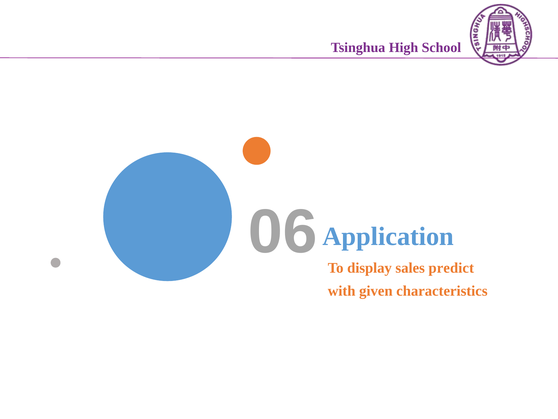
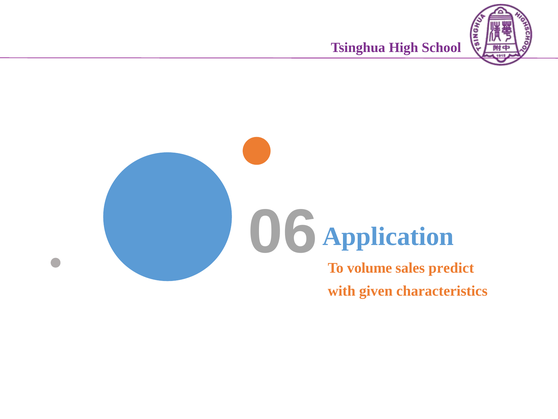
display: display -> volume (370, 268)
